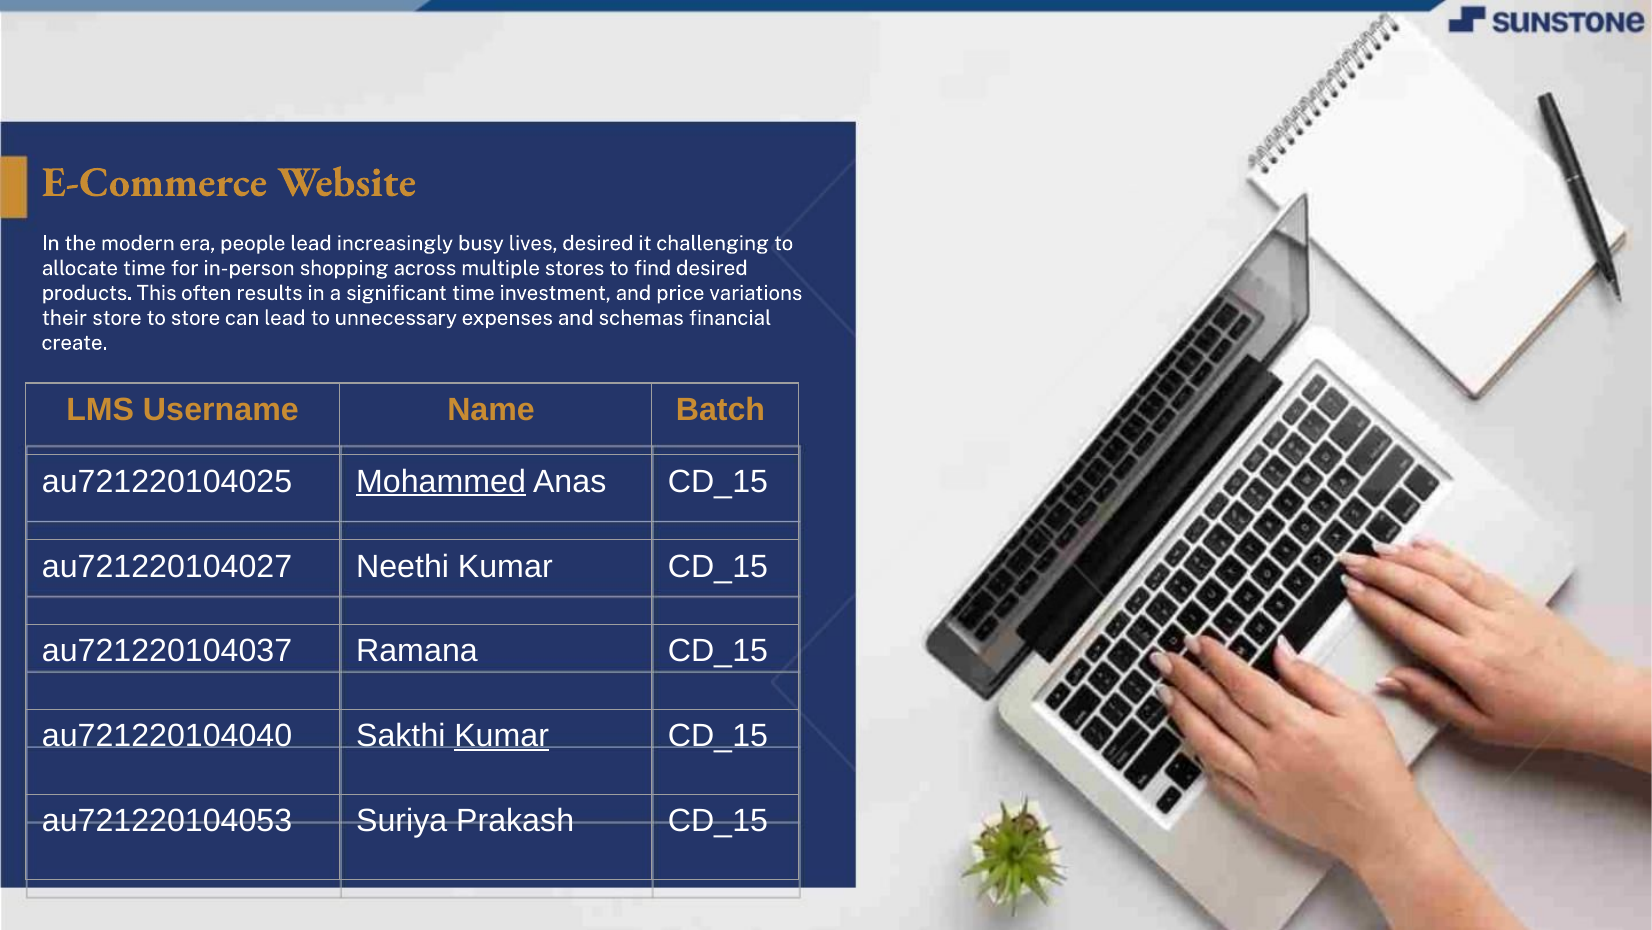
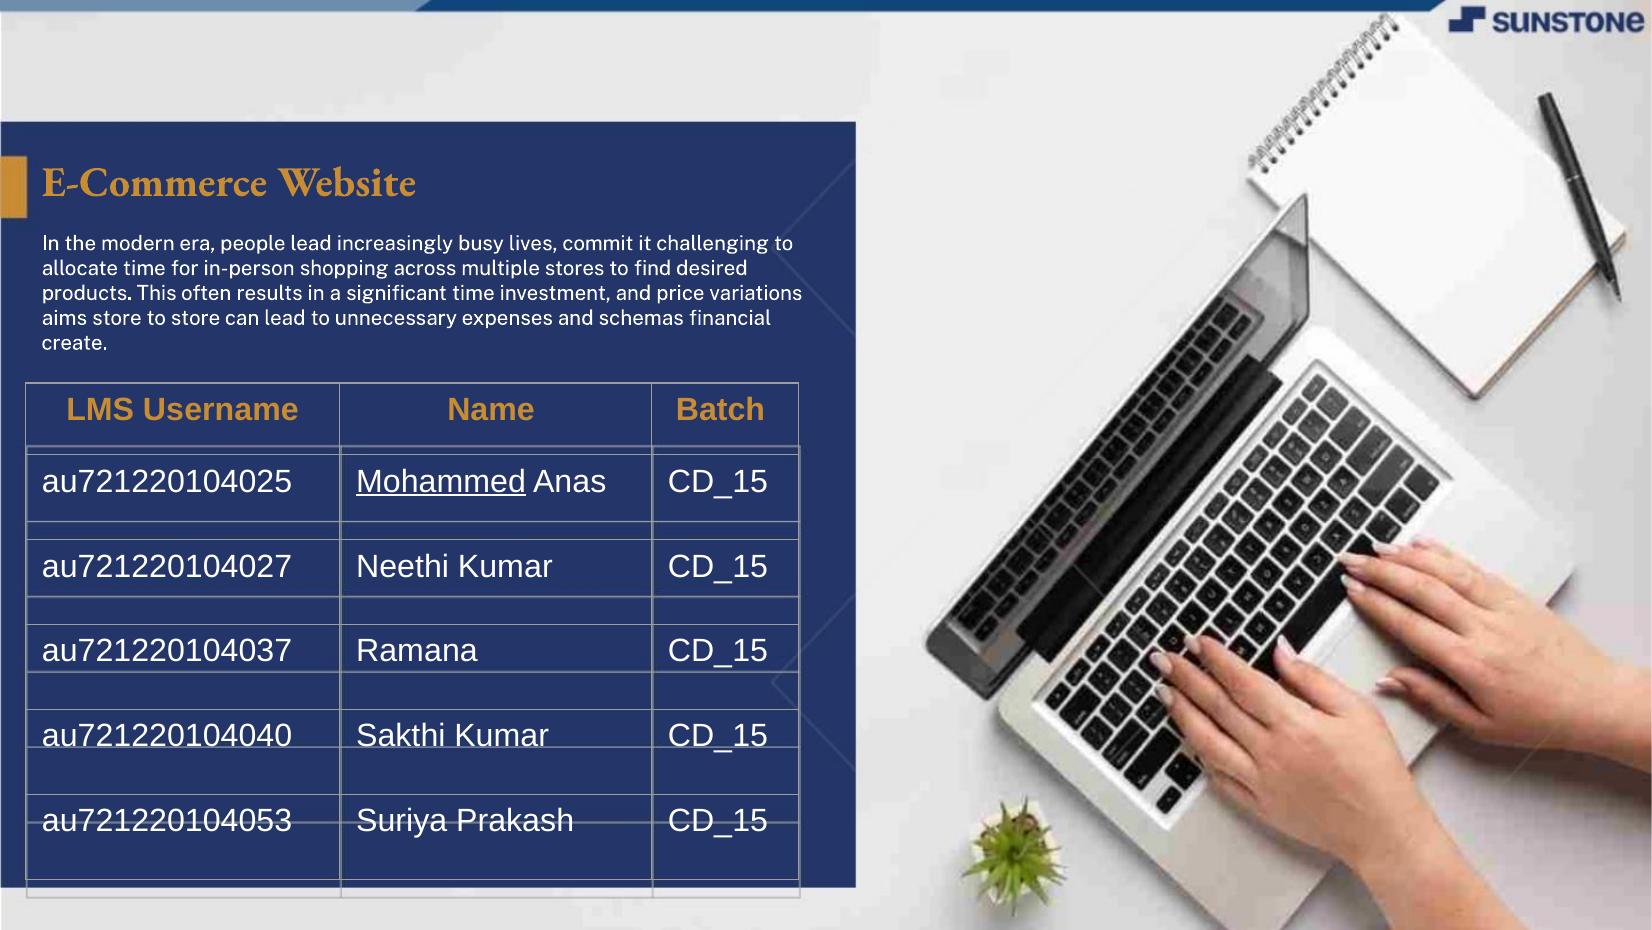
lives desired: desired -> commit (598, 243)
their: their -> aims (64, 318)
Kumar underline: present -> none (502, 736)
